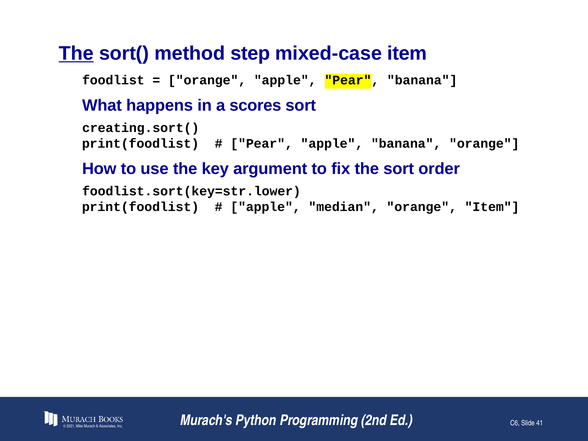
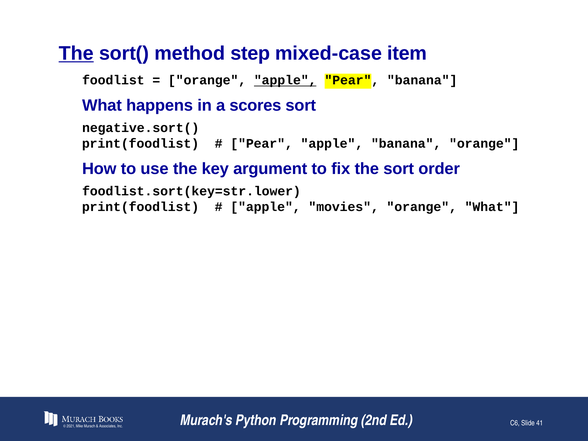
apple underline: none -> present (285, 80)
creating.sort(: creating.sort( -> negative.sort( (141, 128)
median: median -> movies (344, 207)
orange Item: Item -> What (492, 207)
